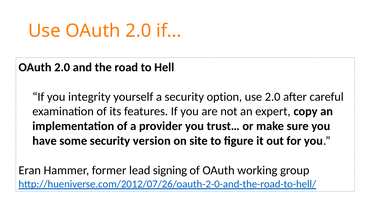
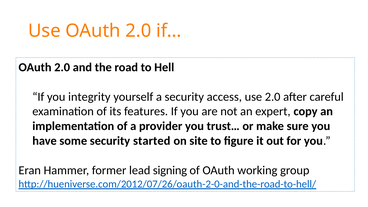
option: option -> access (224, 97)
version: version -> started (152, 141)
